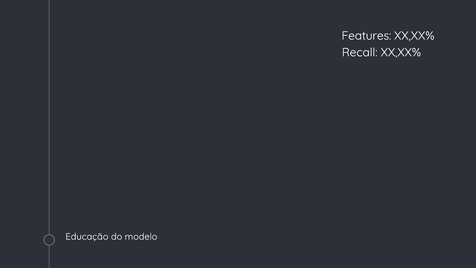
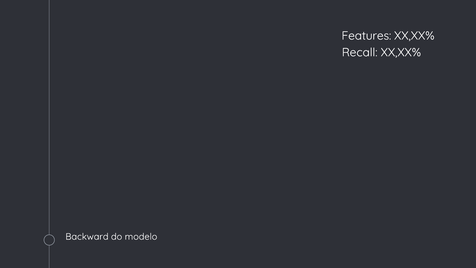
Educação: Educação -> Backward (87, 236)
